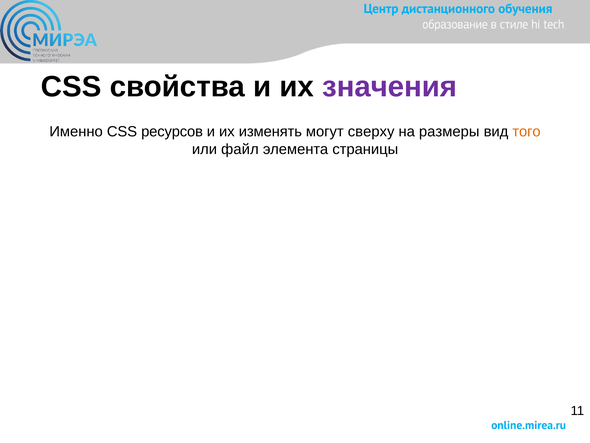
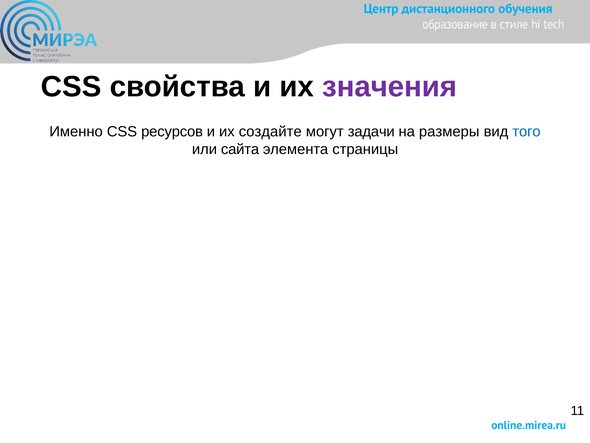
изменять: изменять -> создайте (270, 132)
сверху: сверху -> задачи (371, 132)
того colour: orange -> blue (526, 132)
файл: файл -> сайта (240, 149)
